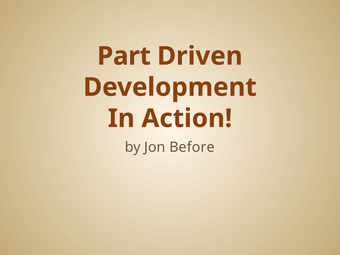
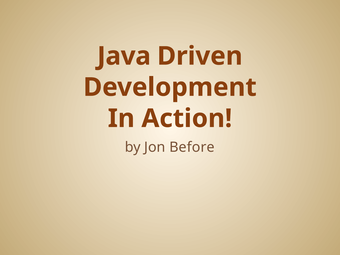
Part: Part -> Java (124, 56)
